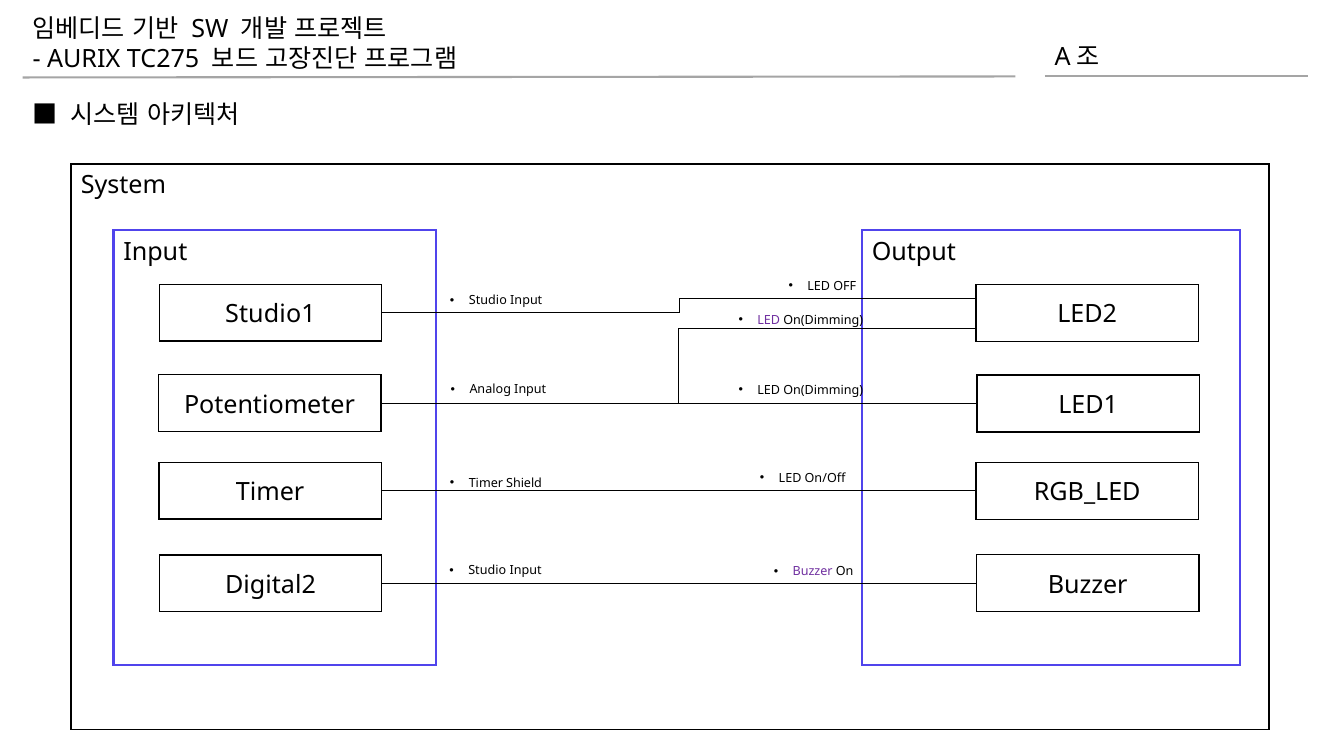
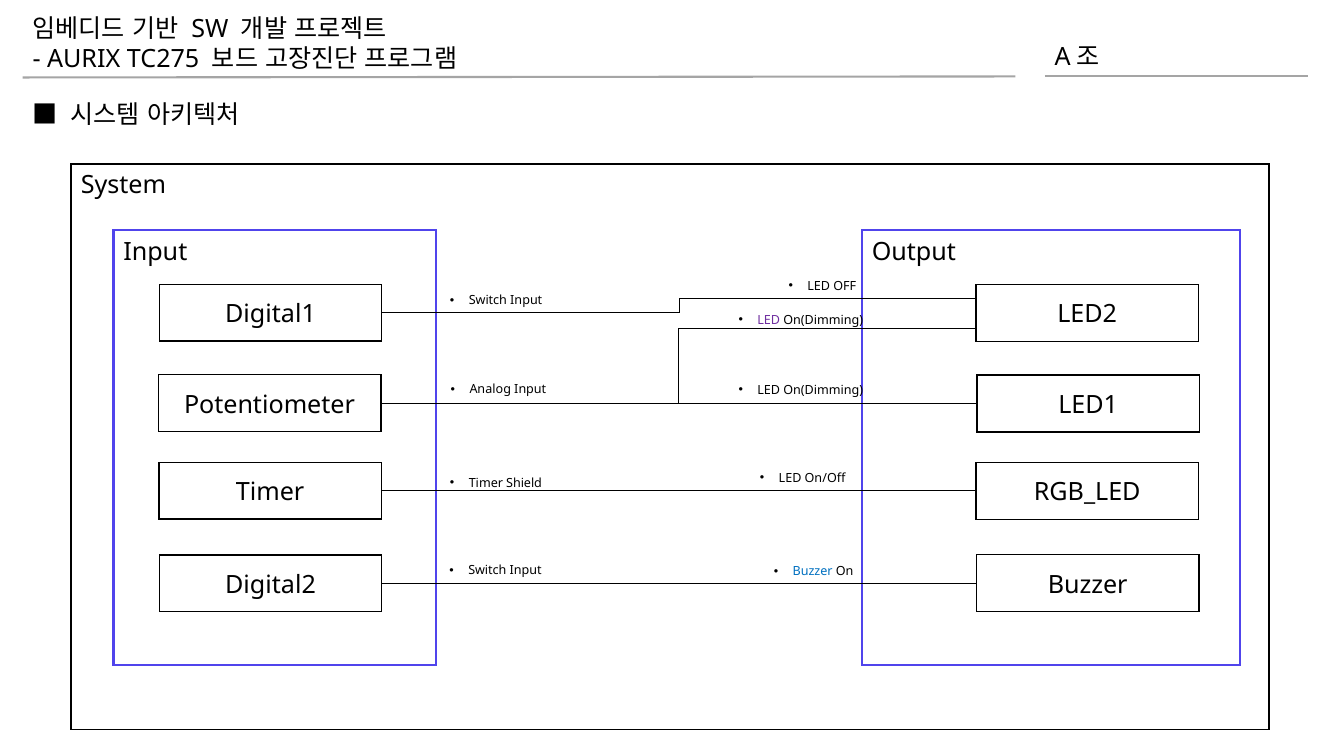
Studio: Studio -> Switch (488, 301)
Studio1: Studio1 -> Digital1 (271, 314)
Studio: Studio -> Switch (487, 570)
Buzzer colour: purple -> blue (813, 572)
